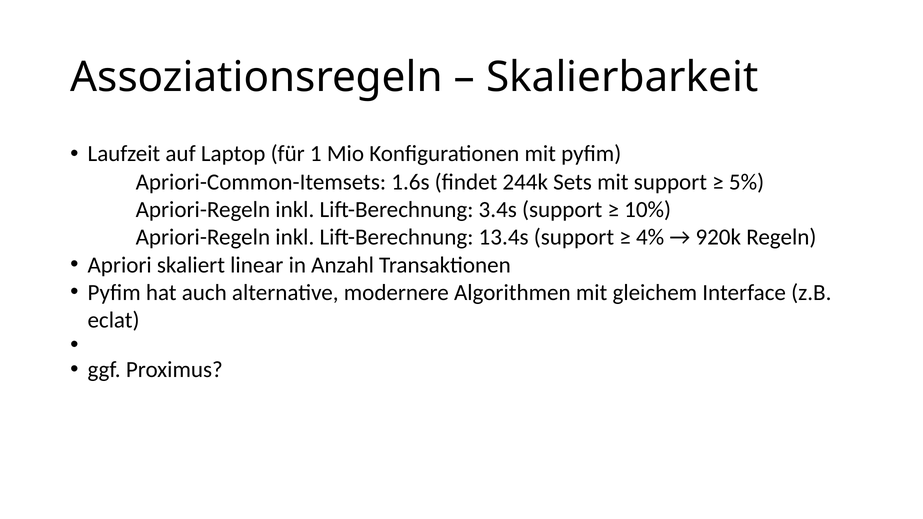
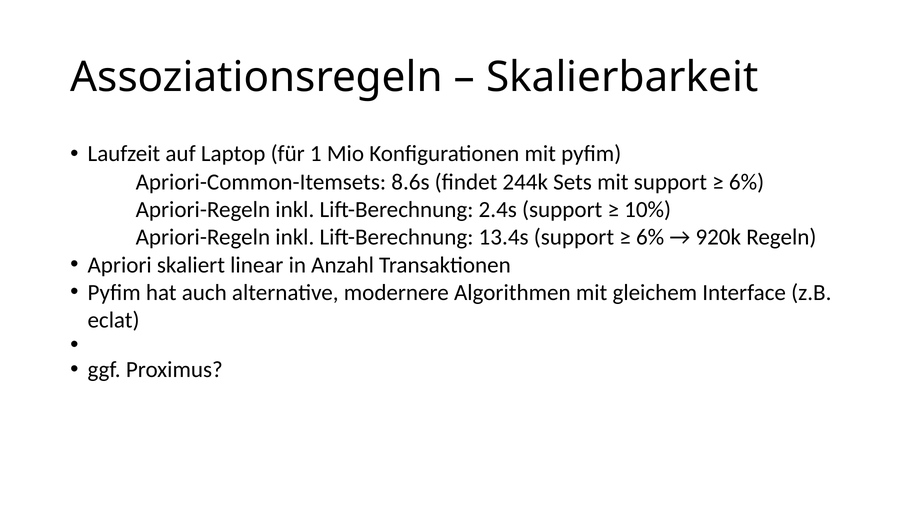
1.6s: 1.6s -> 8.6s (410, 182)
5%: 5% -> 6% (747, 182)
3.4s: 3.4s -> 2.4s (498, 210)
4%: 4% -> 6% (650, 237)
